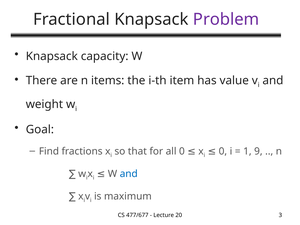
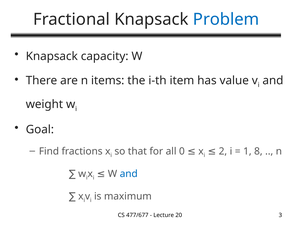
Problem colour: purple -> blue (226, 19)
i 0: 0 -> 2 (223, 151)
9: 9 -> 8 (258, 151)
